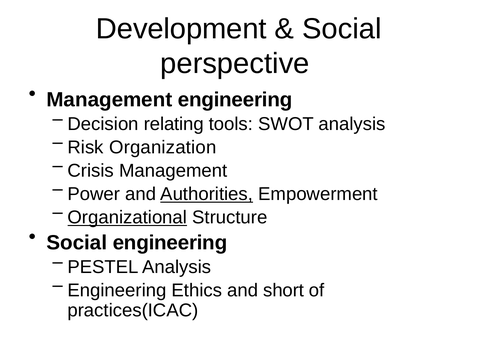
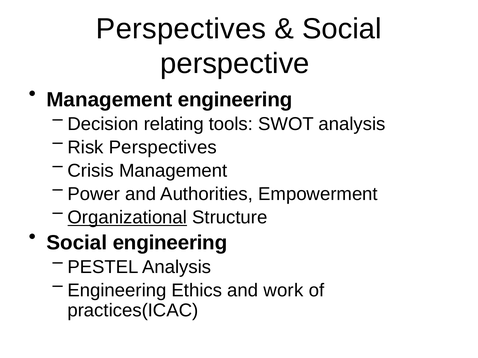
Development: Development -> Perspectives (181, 29)
Risk Organization: Organization -> Perspectives (163, 148)
Authorities underline: present -> none (207, 194)
short: short -> work (283, 291)
